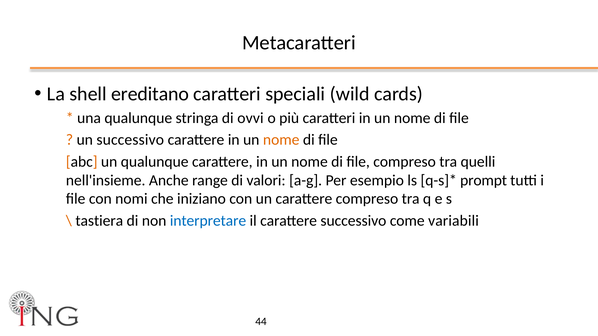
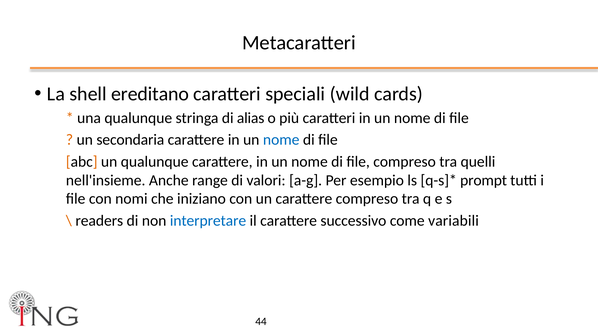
ovvi: ovvi -> alias (251, 118)
un successivo: successivo -> secondaria (130, 140)
nome colour: orange -> blue (281, 140)
tastiera: tastiera -> readers (99, 221)
